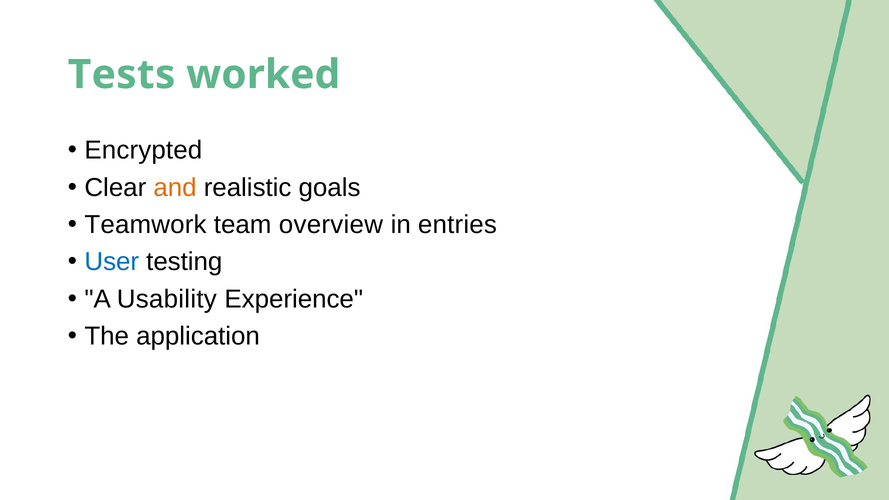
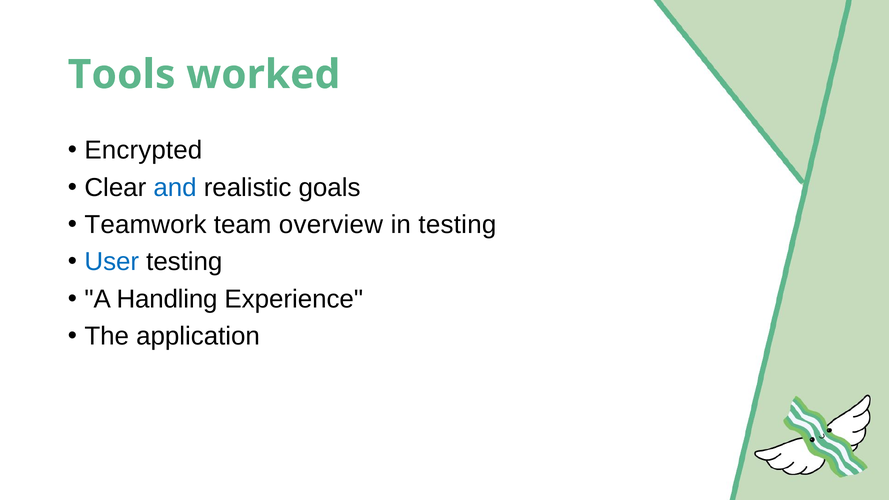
Tests: Tests -> Tools (122, 75)
and colour: orange -> blue (175, 187)
in entries: entries -> testing (457, 225)
Usability: Usability -> Handling (167, 299)
